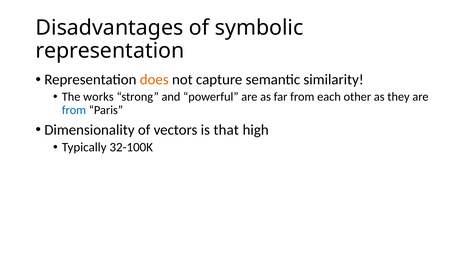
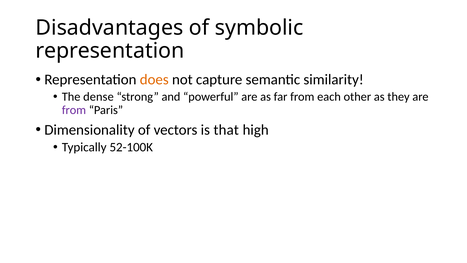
works: works -> dense (98, 97)
from colour: blue -> purple (74, 110)
32-100K: 32-100K -> 52-100K (131, 147)
